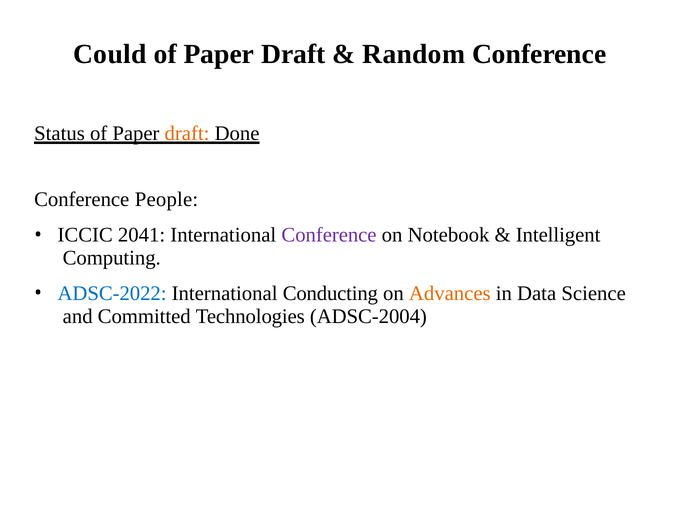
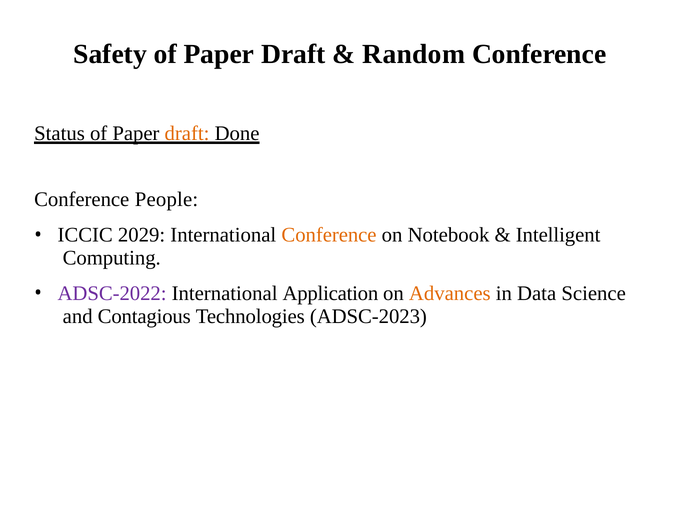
Could: Could -> Safety (110, 54)
2041: 2041 -> 2029 (142, 235)
Conference colour: purple -> orange (329, 235)
ADSC-2022 colour: blue -> purple (112, 294)
Conducting: Conducting -> Application (330, 294)
Committed: Committed -> Contagious (144, 317)
ADSC-2004: ADSC-2004 -> ADSC-2023 (368, 317)
